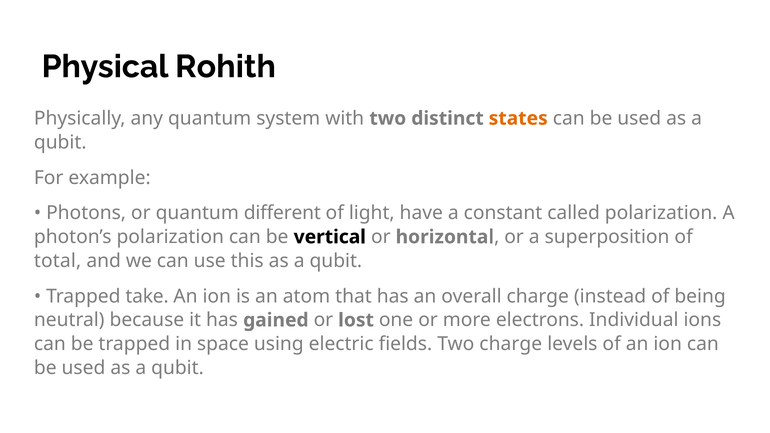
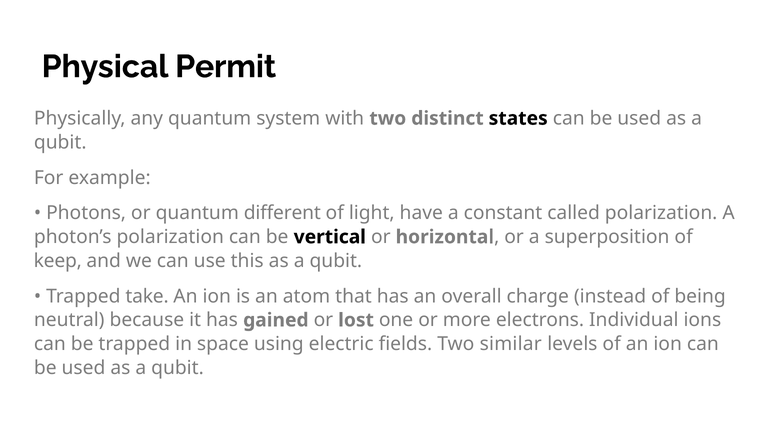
Rohith: Rohith -> Permit (226, 67)
states colour: orange -> black (518, 118)
total: total -> keep (58, 261)
Two charge: charge -> similar (511, 344)
